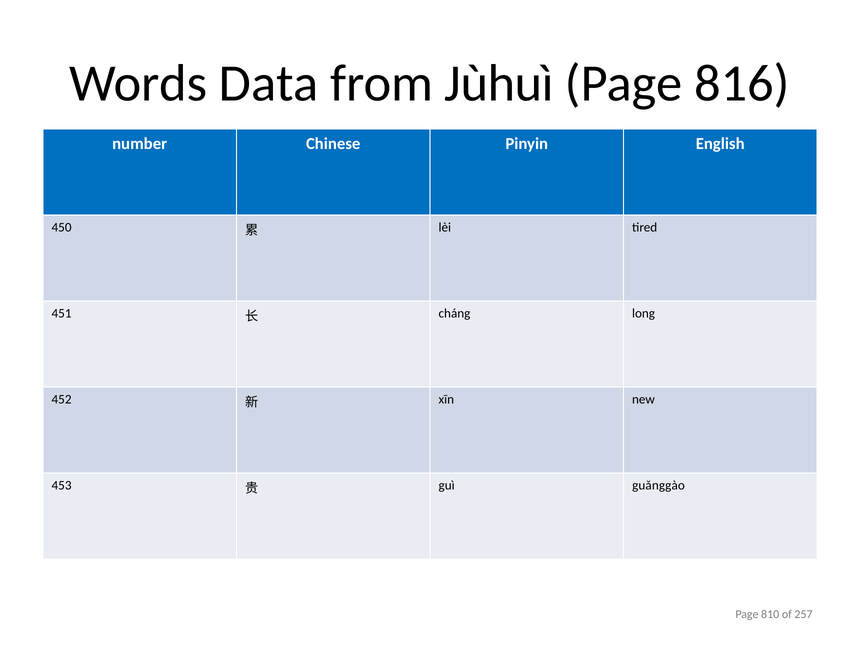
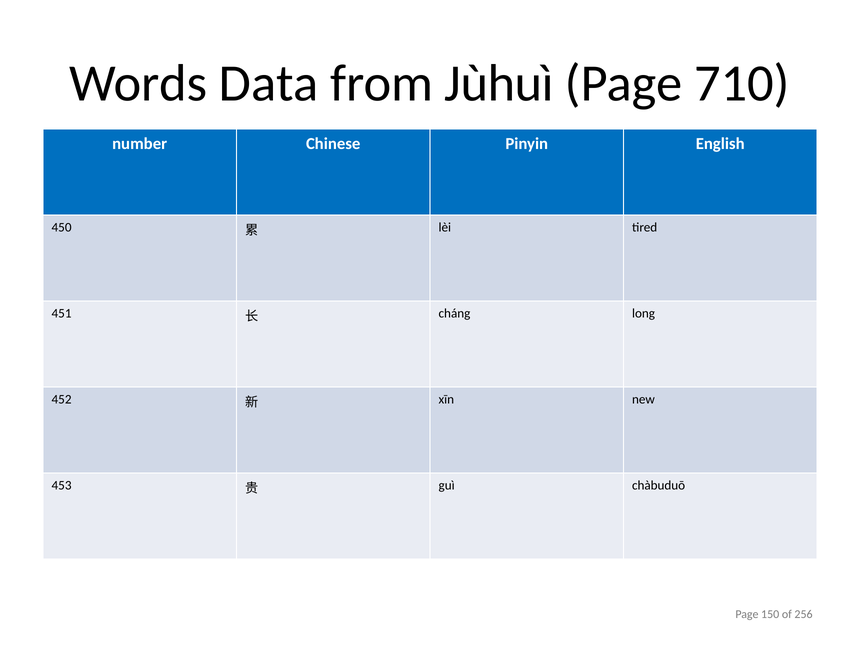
816: 816 -> 710 (742, 83)
guǎnggào: guǎnggào -> chàbuduō (659, 486)
810: 810 -> 150 (770, 614)
257: 257 -> 256 (804, 614)
